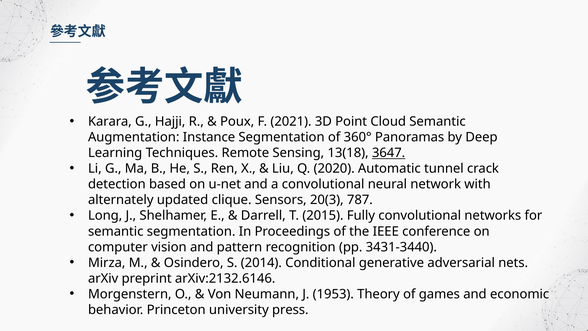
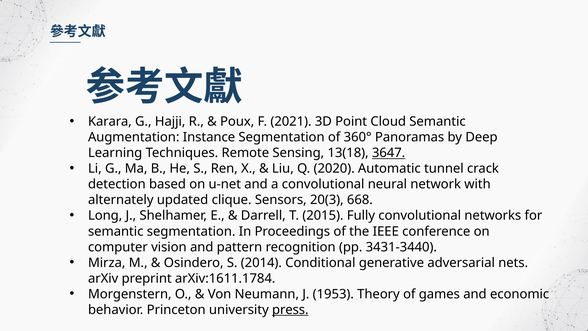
787: 787 -> 668 (360, 200)
arXiv:2132.6146: arXiv:2132.6146 -> arXiv:1611.1784 (225, 278)
press underline: none -> present (290, 310)
